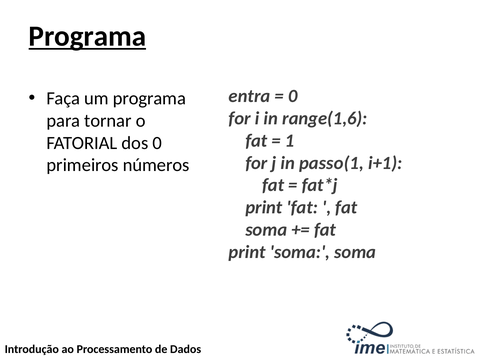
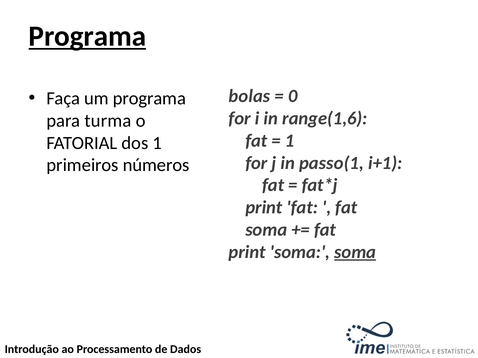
entra: entra -> bolas (249, 96)
tornar: tornar -> turma (108, 121)
dos 0: 0 -> 1 (157, 143)
soma underline: none -> present (355, 252)
